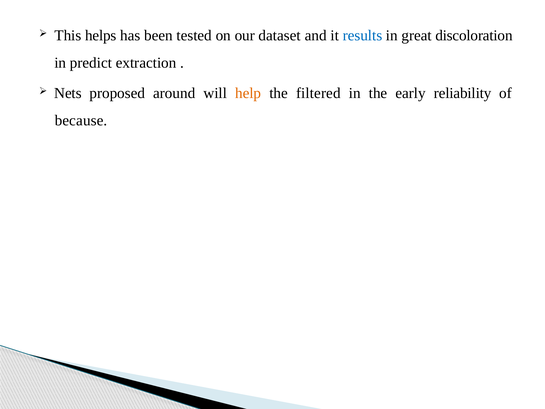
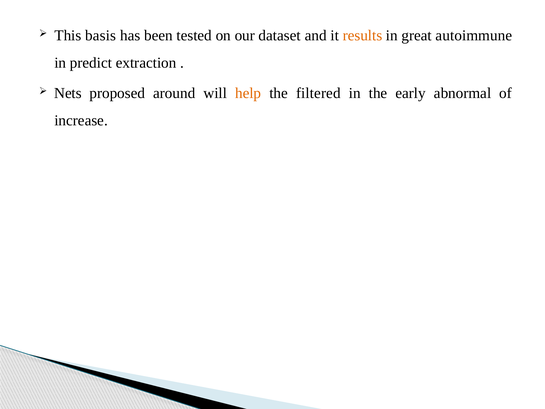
helps: helps -> basis (101, 36)
results colour: blue -> orange (362, 36)
discoloration: discoloration -> autoimmune (474, 36)
reliability: reliability -> abnormal (463, 93)
because: because -> increase (81, 120)
